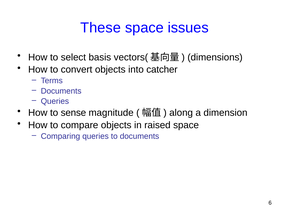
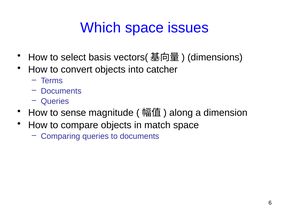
These: These -> Which (101, 28)
raised: raised -> match (157, 125)
